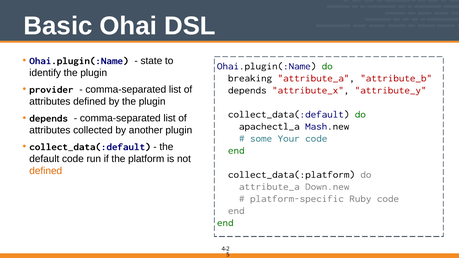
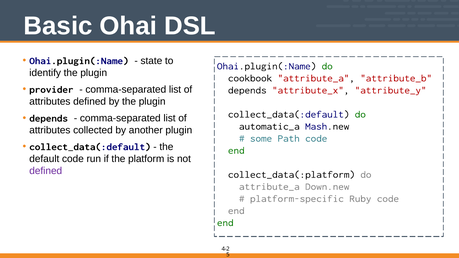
breaking: breaking -> cookbook (250, 78)
apachectl_a: apachectl_a -> automatic_a (269, 126)
Your: Your -> Path (289, 138)
defined colour: orange -> purple (46, 171)
